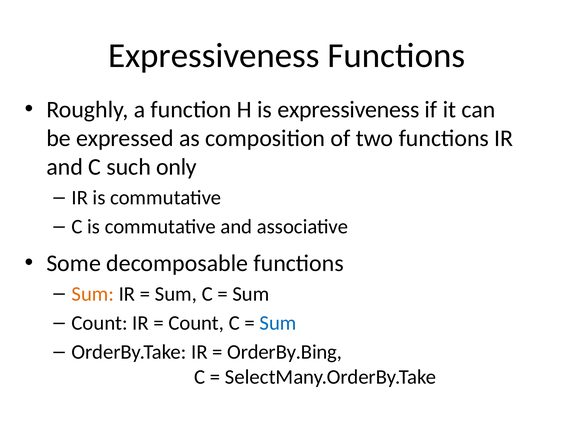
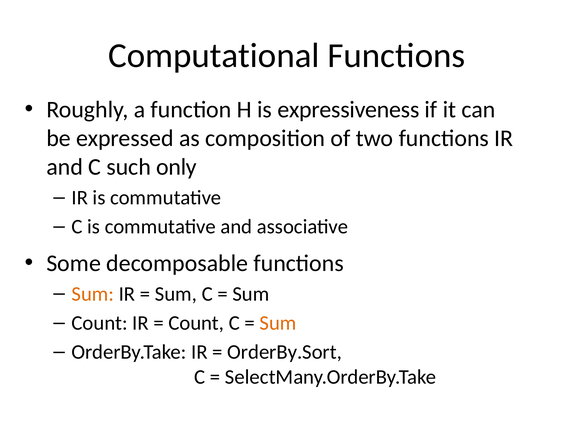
Expressiveness: Expressiveness -> Computational (214, 56)
Sum colour: blue -> orange (278, 323)
OrderBy.Bing: OrderBy.Bing -> OrderBy.Sort (285, 352)
